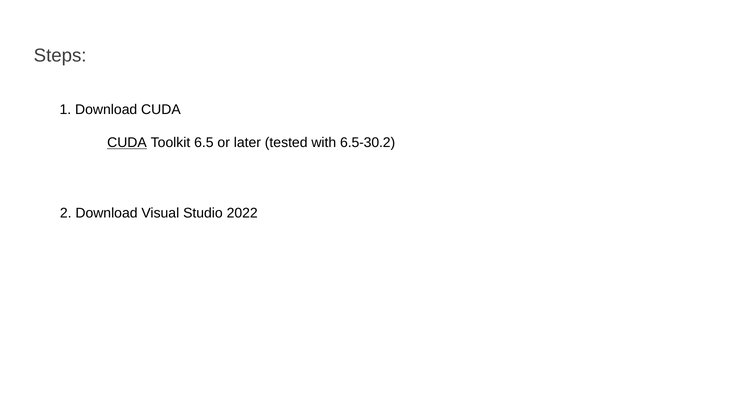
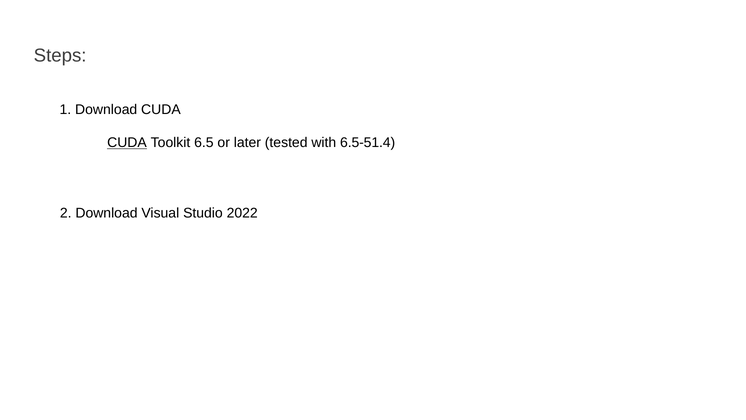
6.5-30.2: 6.5-30.2 -> 6.5-51.4 (368, 142)
